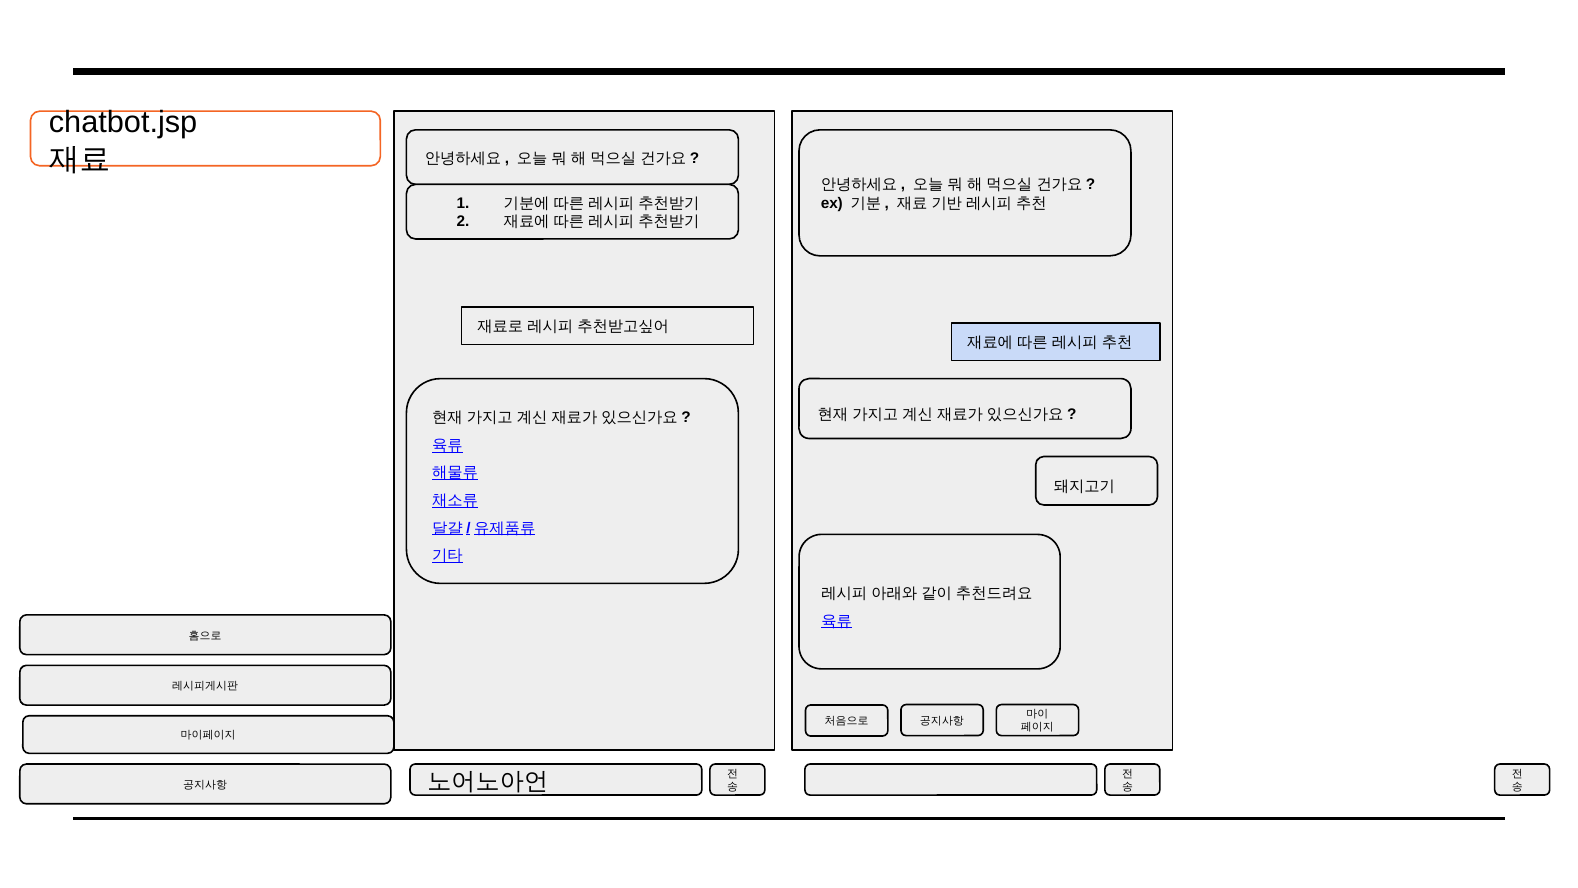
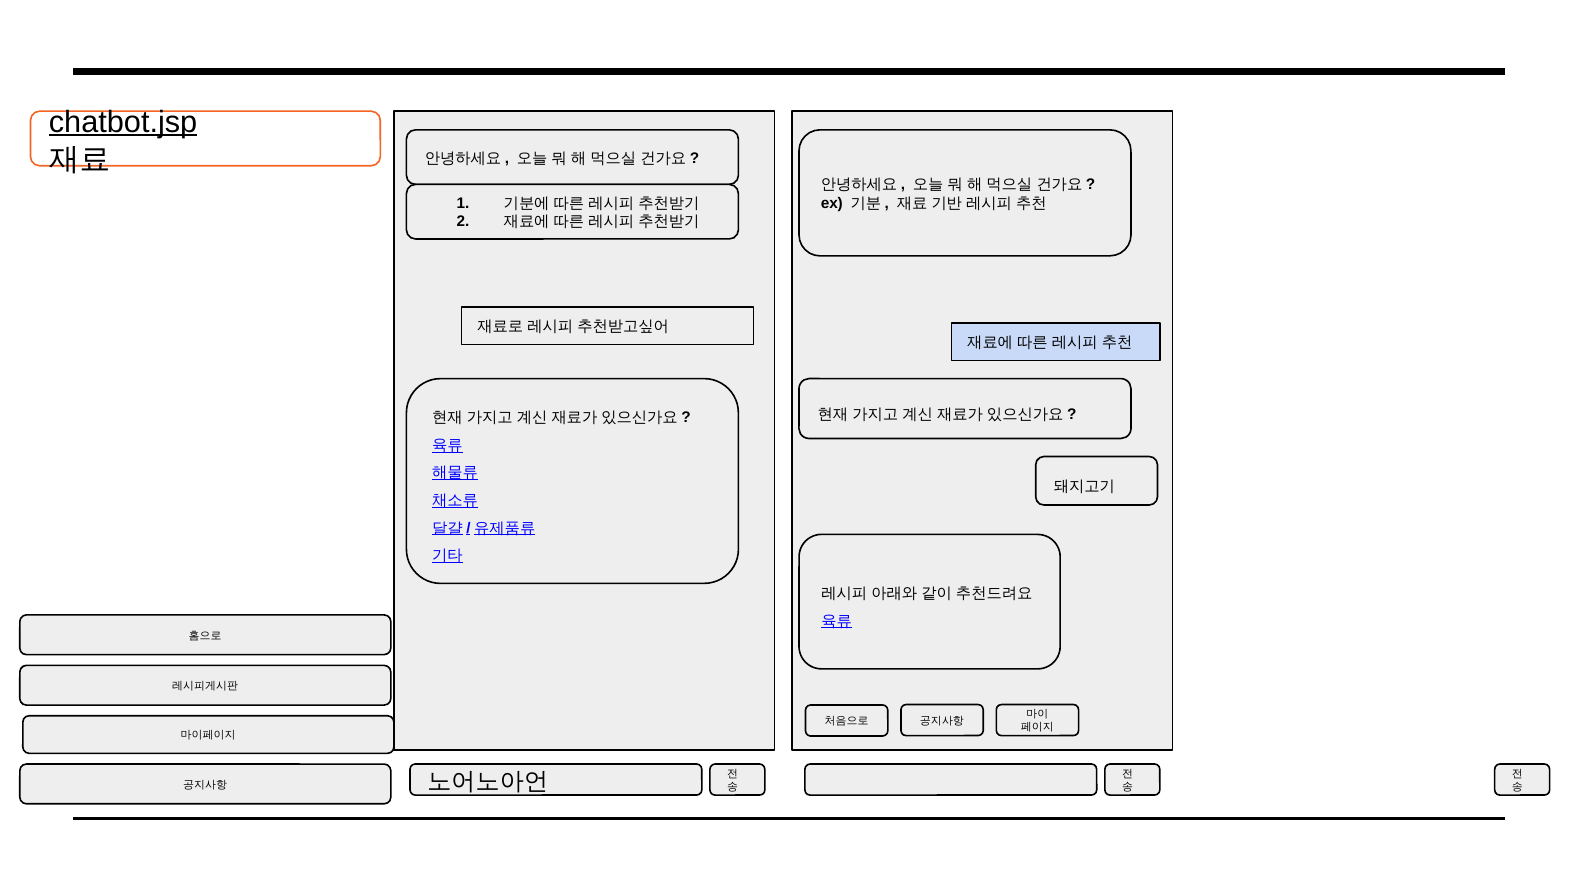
chatbot.jsp underline: none -> present (123, 122)
